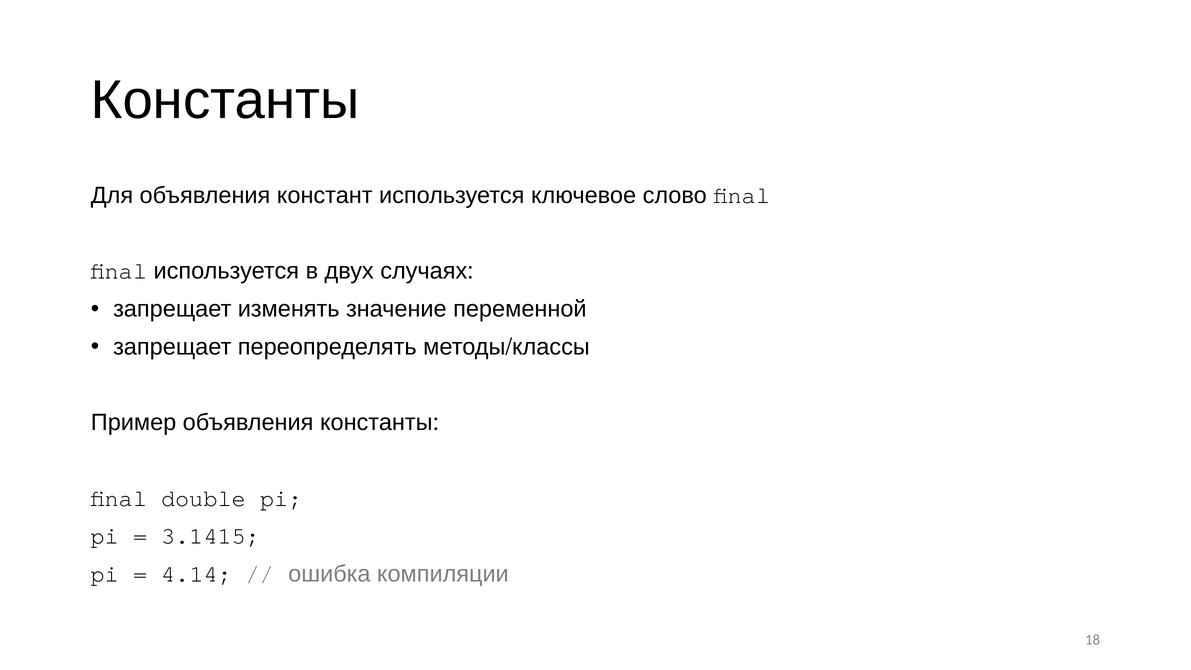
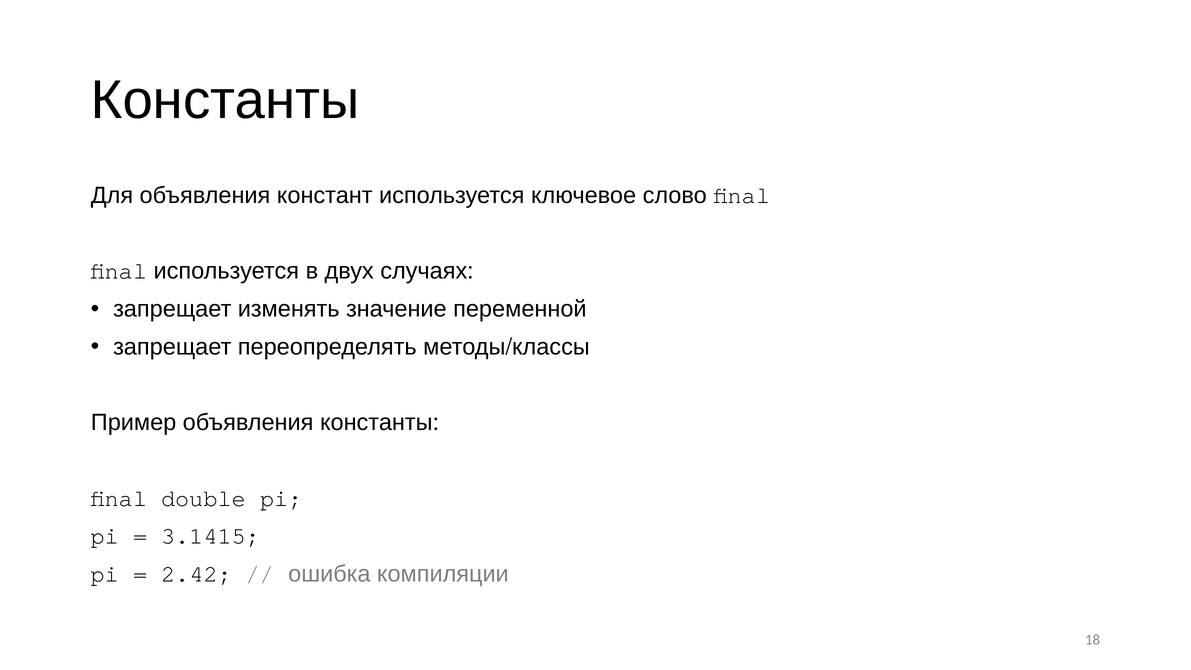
4.14: 4.14 -> 2.42 (197, 574)
